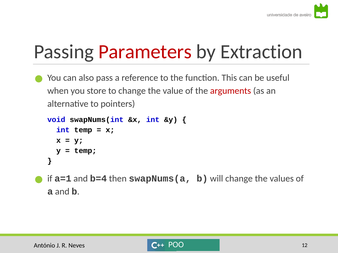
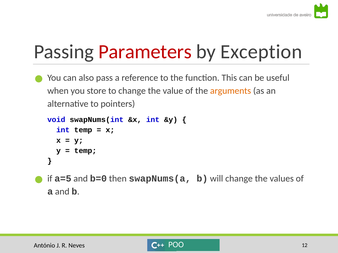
Extraction: Extraction -> Exception (261, 52)
arguments colour: red -> orange (231, 91)
a=1: a=1 -> a=5 (63, 179)
b=4: b=4 -> b=0 (98, 179)
